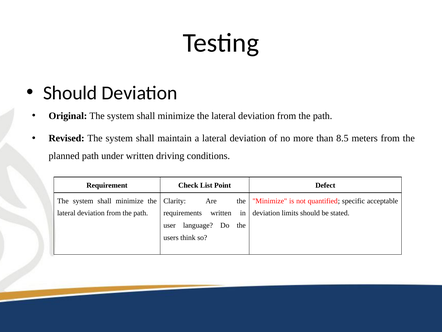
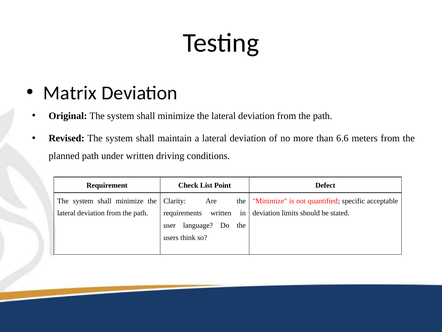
Should: Should -> Matrix (70, 93)
8.5: 8.5 -> 6.6 (342, 138)
